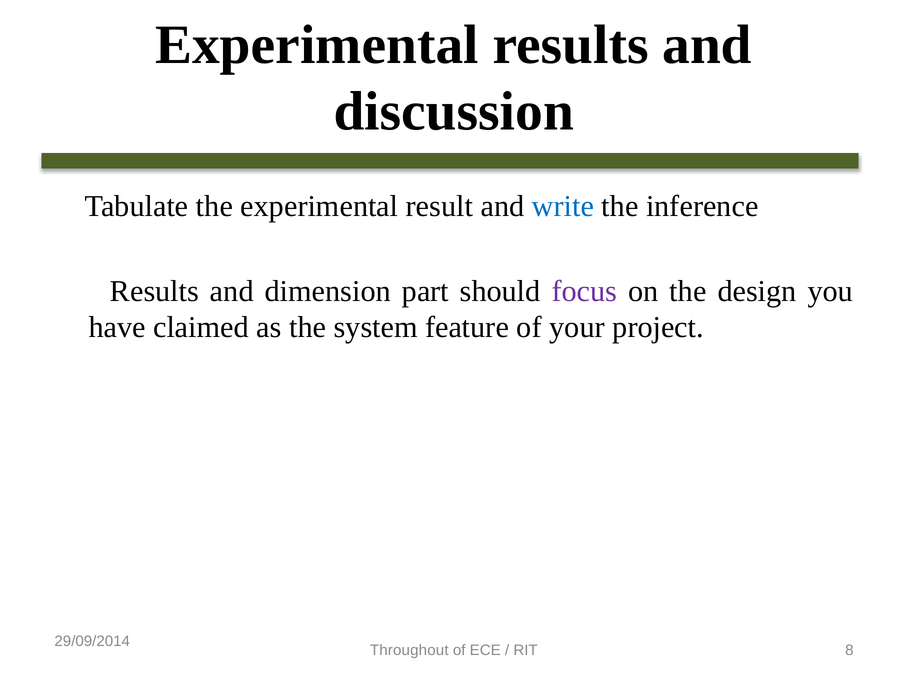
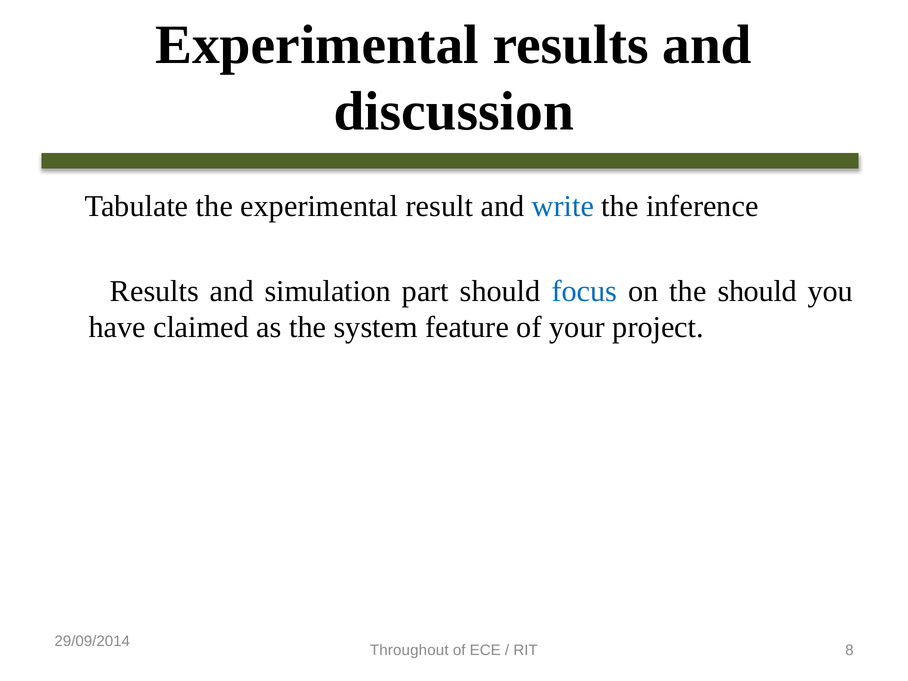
dimension: dimension -> simulation (328, 291)
focus colour: purple -> blue (584, 291)
the design: design -> should (757, 291)
